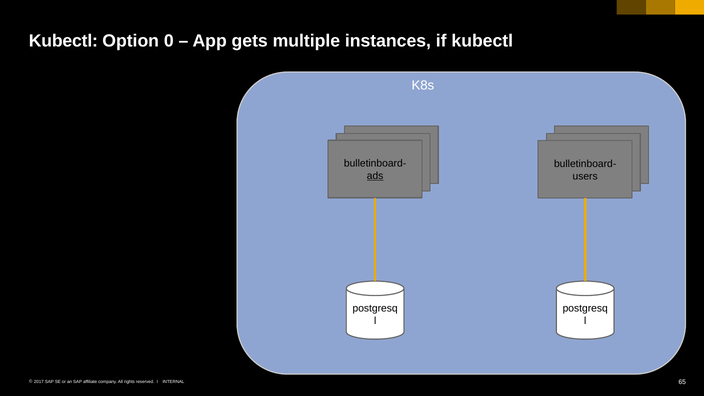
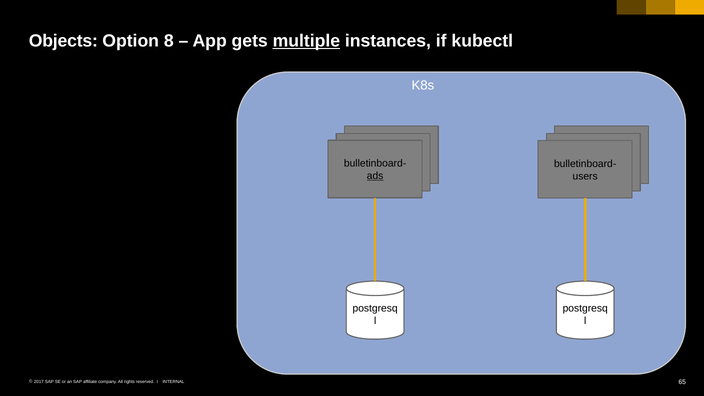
Kubectl: Kubectl -> Objects (63, 41)
0: 0 -> 8 (169, 41)
multiple underline: none -> present (306, 41)
